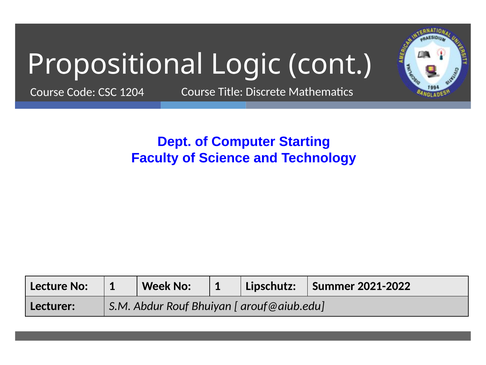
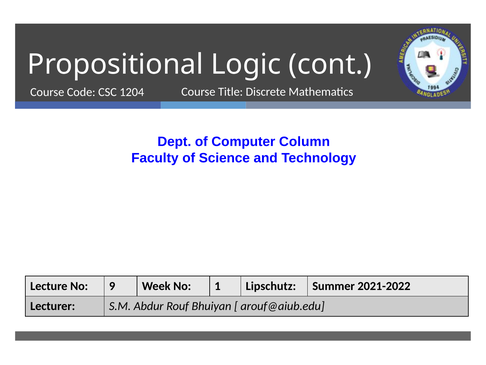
Starting: Starting -> Column (305, 141)
Lecture No 1: 1 -> 9 (112, 286)
